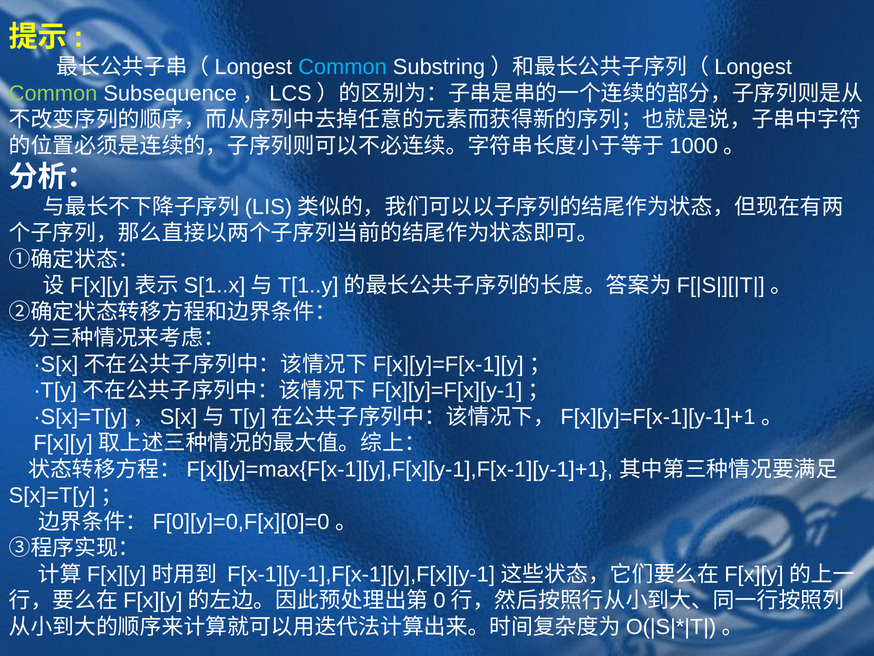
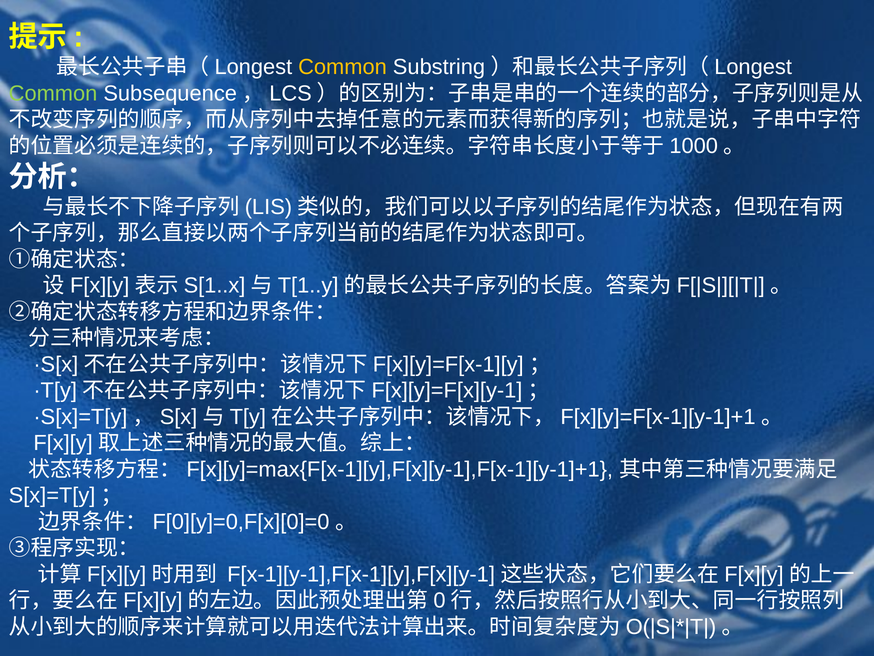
Common colour: light blue -> yellow (342, 67)
